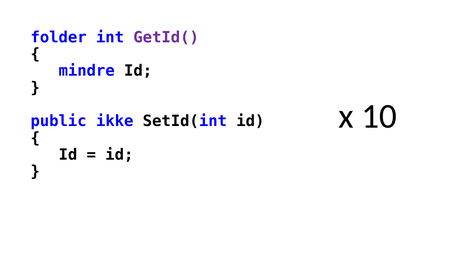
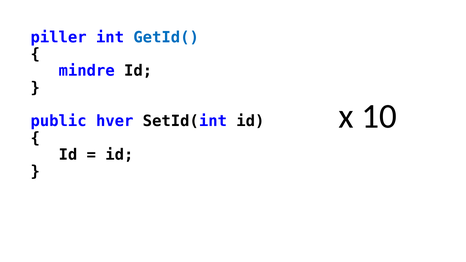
folder: folder -> piller (59, 37)
GetId( colour: purple -> blue (166, 37)
ikke: ikke -> hver (115, 121)
